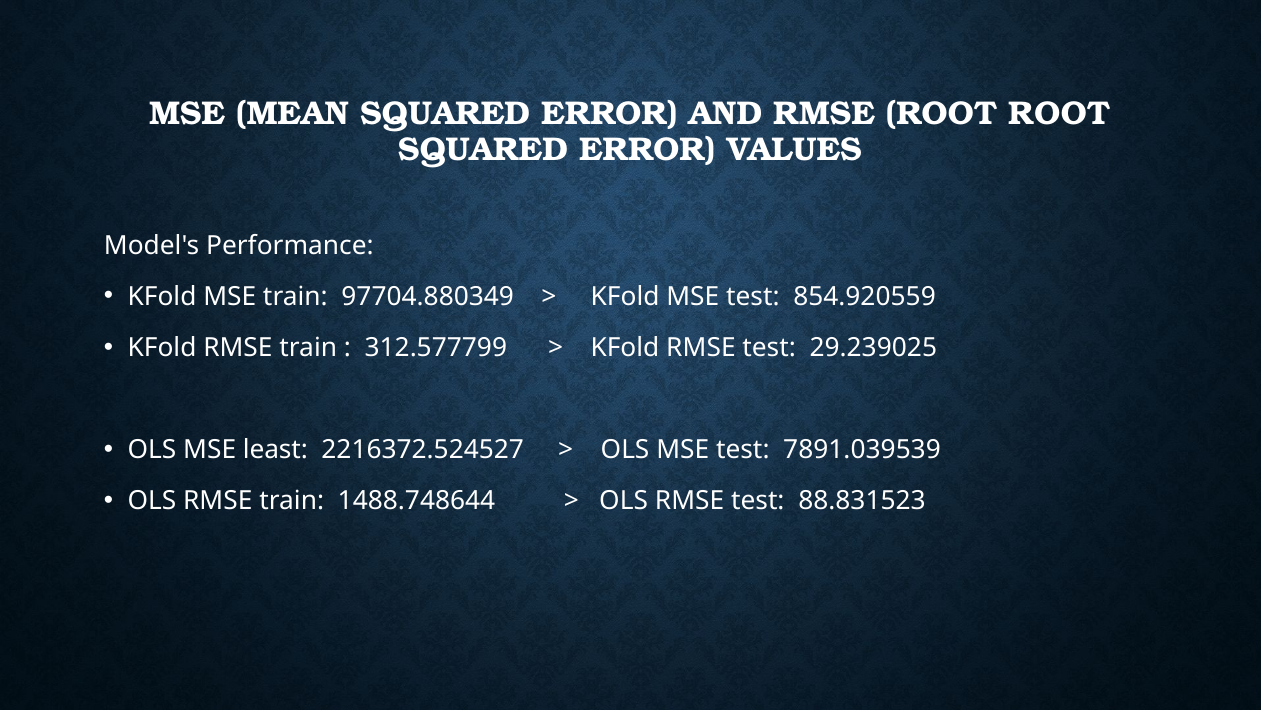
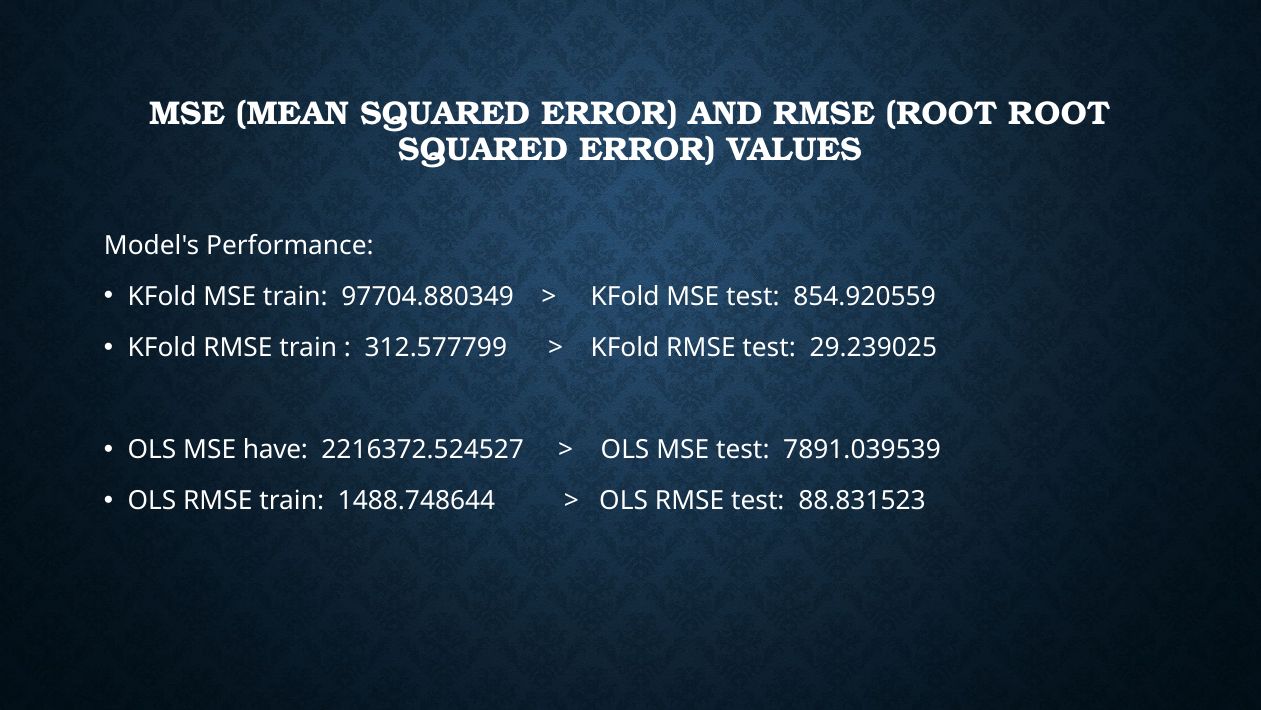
least: least -> have (275, 449)
